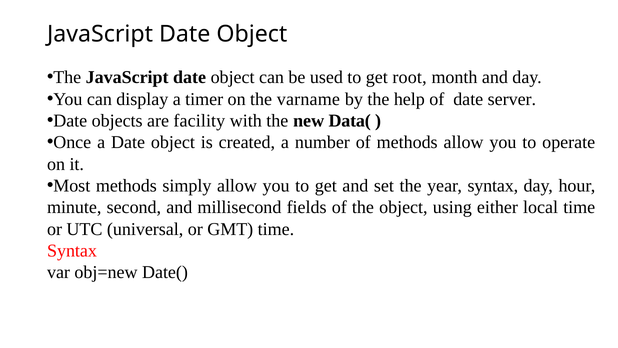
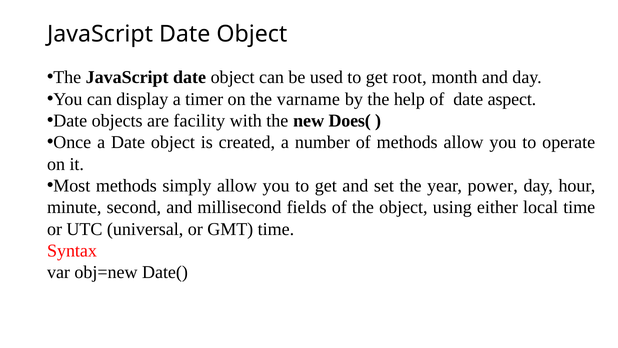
server: server -> aspect (512, 99)
Data(: Data( -> Does( (350, 121)
year syntax: syntax -> power (493, 186)
